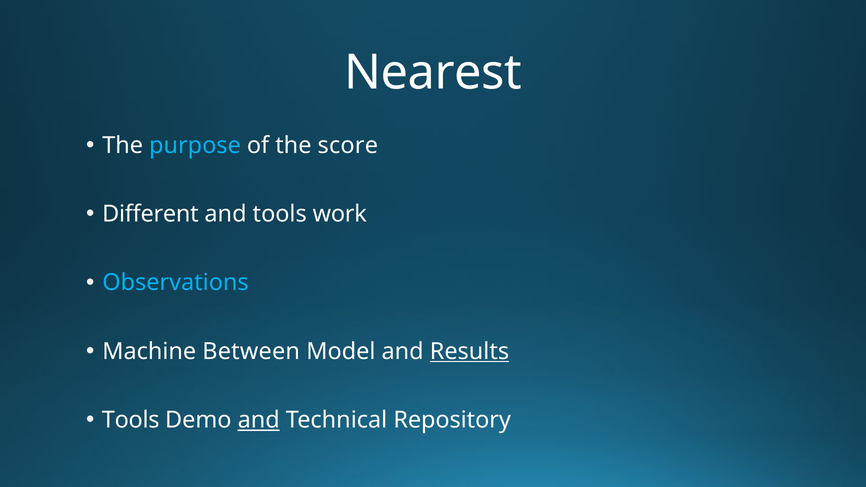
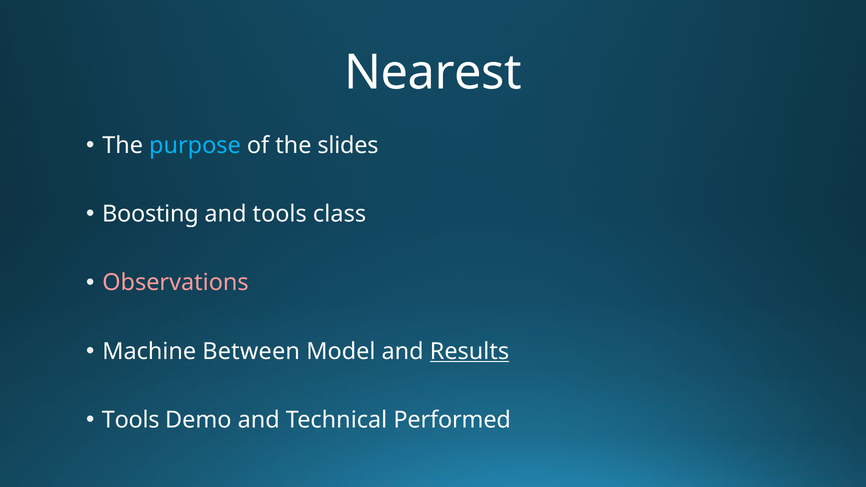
score: score -> slides (348, 145)
Different: Different -> Boosting (150, 214)
work: work -> class (340, 214)
Observations colour: light blue -> pink (175, 283)
and underline: present -> none (259, 420)
Repository: Repository -> Performed (452, 420)
